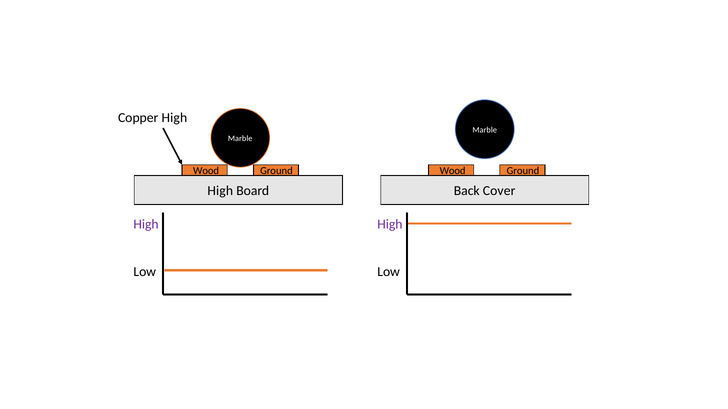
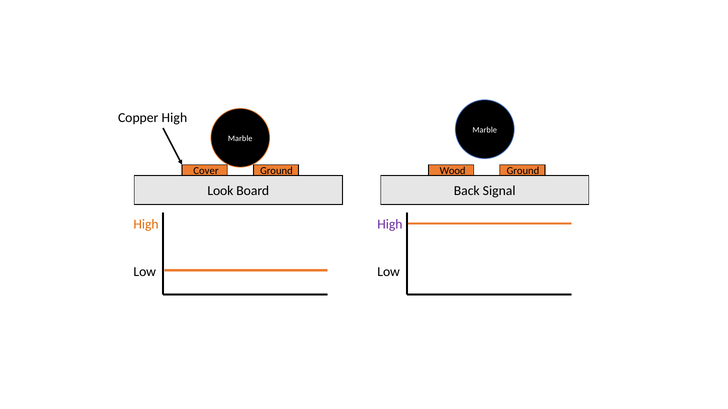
Wood: Wood -> Cover (206, 171)
High: High -> Look (220, 191)
Cover: Cover -> Signal (499, 191)
High colour: purple -> orange (146, 225)
